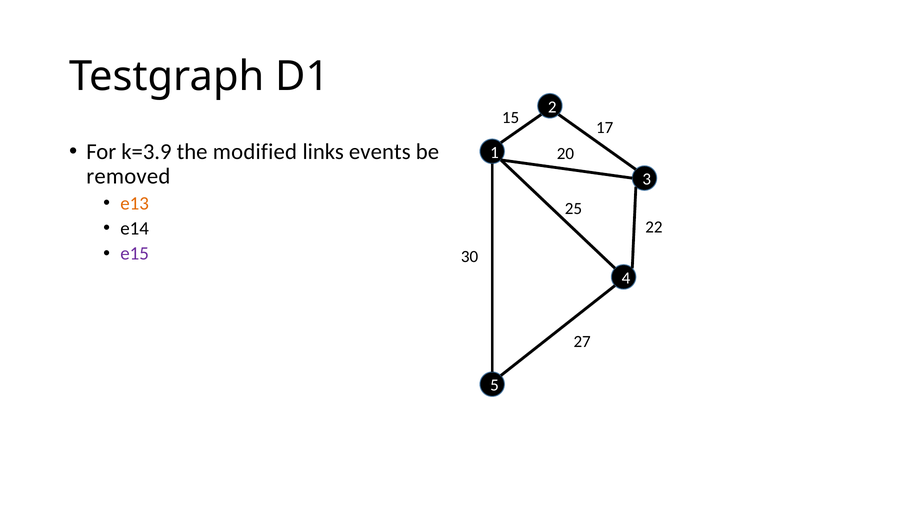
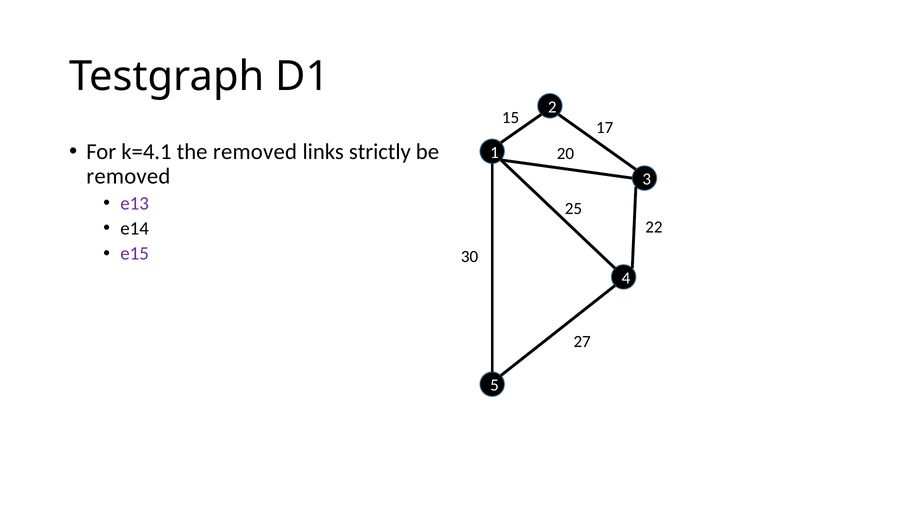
k=3.9: k=3.9 -> k=4.1 (146, 151)
the modified: modified -> removed (255, 151)
events: events -> strictly (380, 151)
e13 colour: orange -> purple (135, 203)
